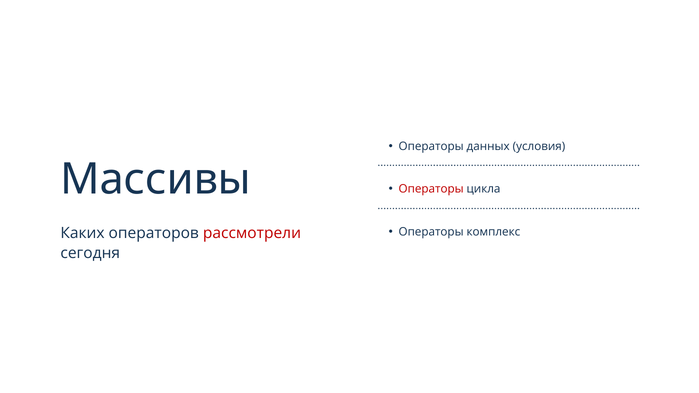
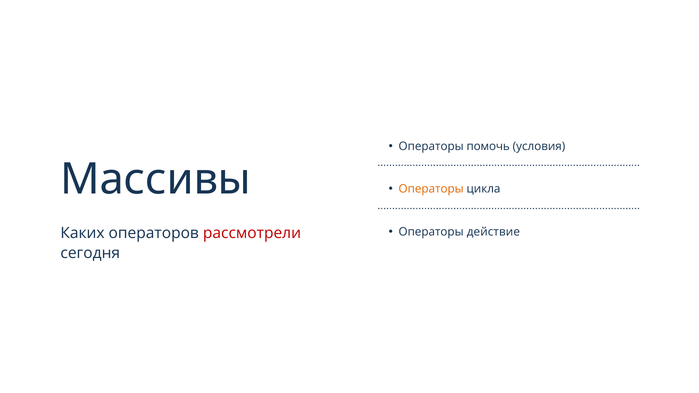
данных: данных -> помочь (488, 147)
Операторы colour: red -> orange (431, 189)
комплекс: комплекс -> действие (493, 232)
